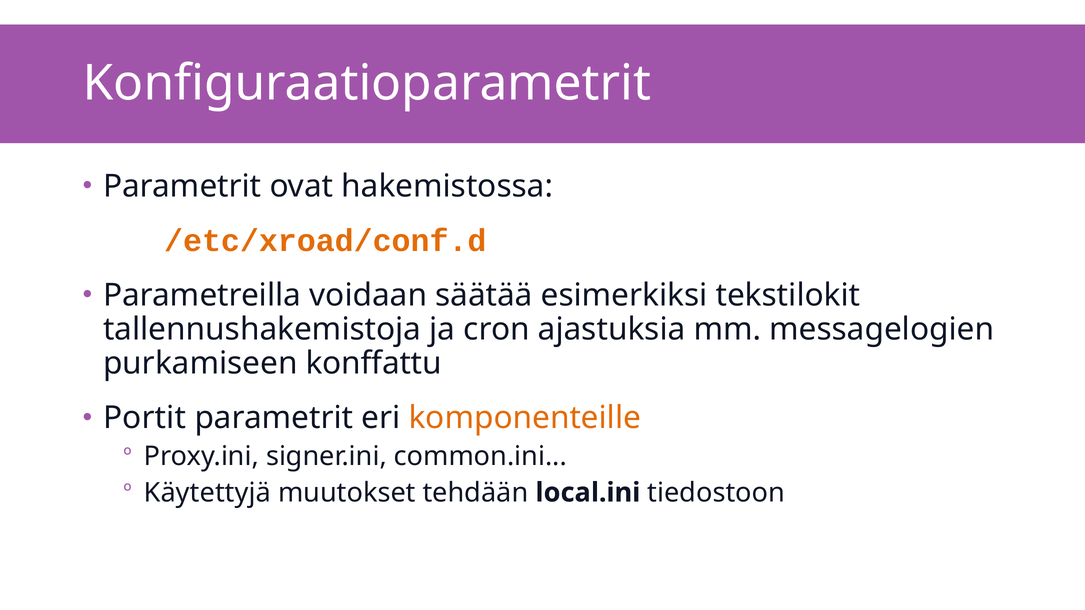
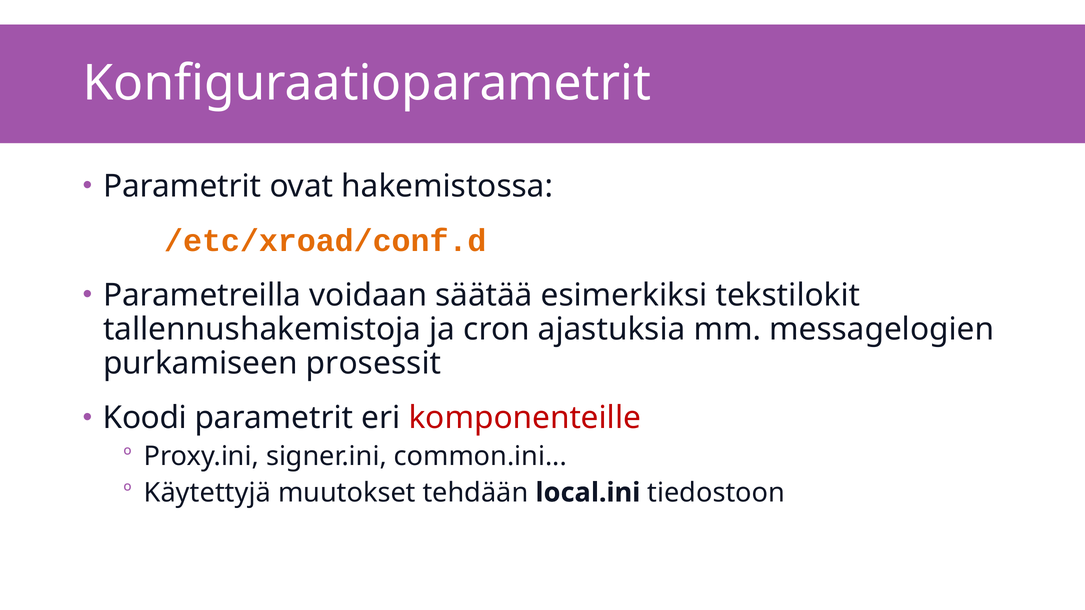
konffattu: konffattu -> prosessit (374, 364)
Portit: Portit -> Koodi (145, 418)
komponenteille colour: orange -> red (525, 418)
